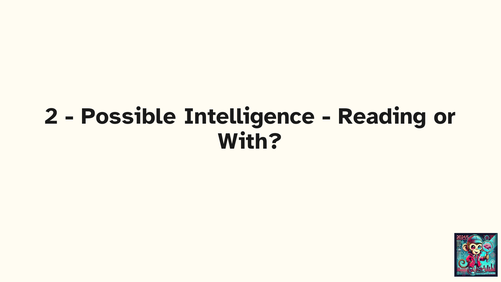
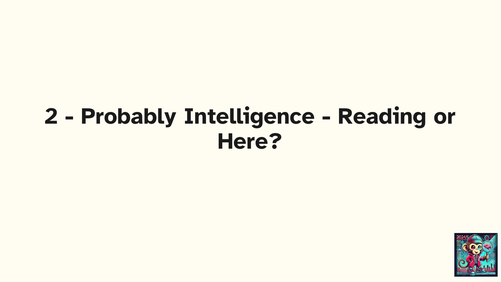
Possible: Possible -> Probably (129, 116)
With: With -> Here (250, 141)
